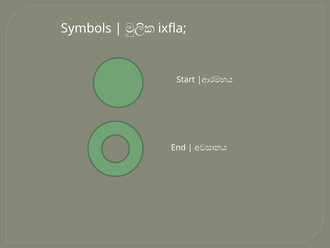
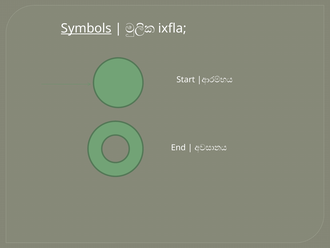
Symbols underline: none -> present (86, 28)
